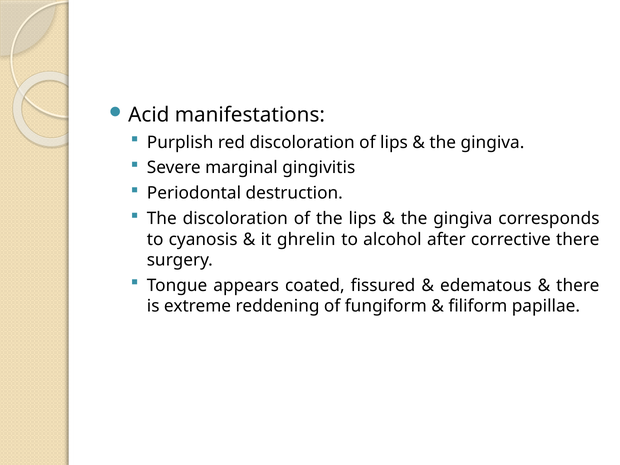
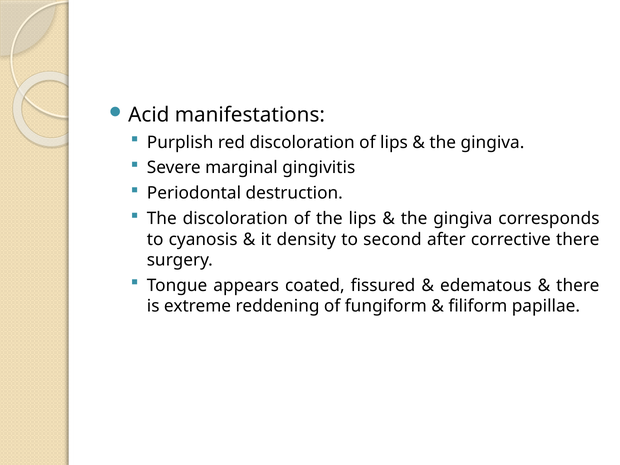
ghrelin: ghrelin -> density (306, 239)
alcohol: alcohol -> second (392, 239)
